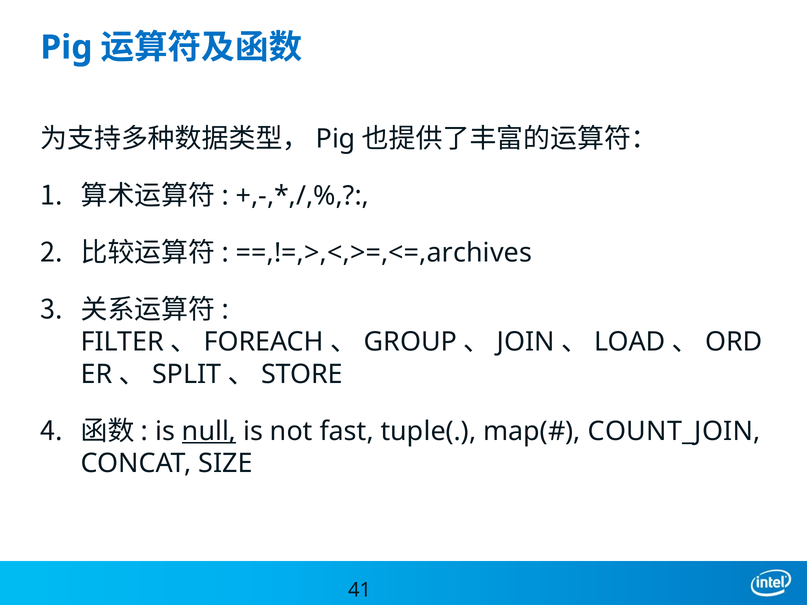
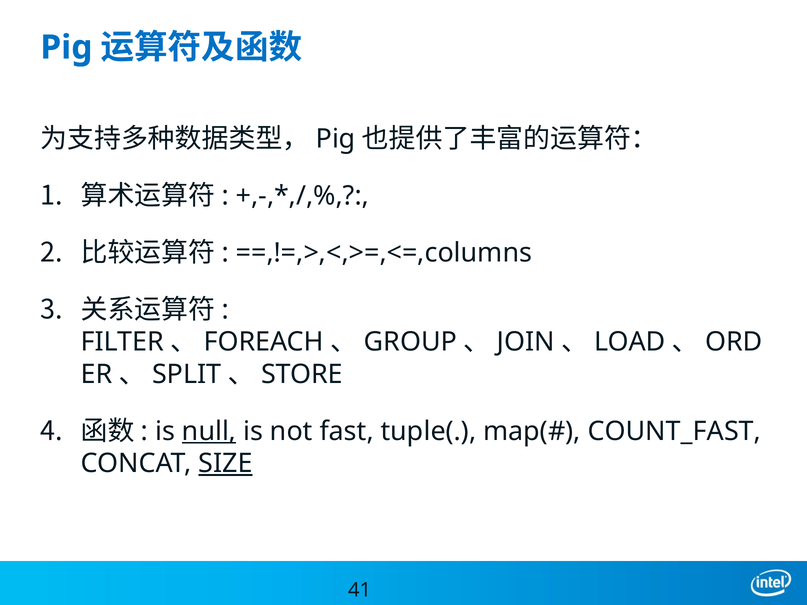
==,!=,>,<,>=,<=,archives: ==,!=,>,<,>=,<=,archives -> ==,!=,>,<,>=,<=,columns (384, 253)
COUNT_JOIN: COUNT_JOIN -> COUNT_FAST (674, 431)
SIZE underline: none -> present (225, 464)
